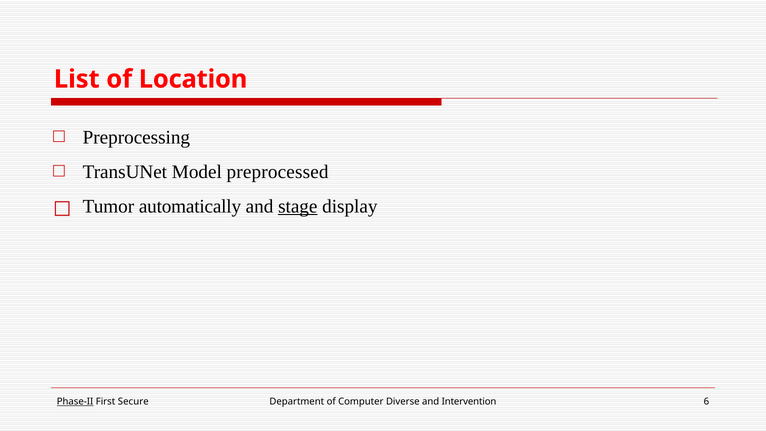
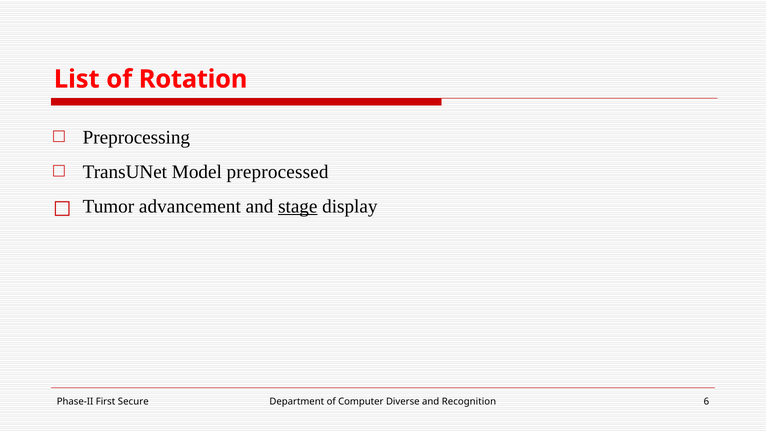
Location: Location -> Rotation (193, 79)
automatically: automatically -> advancement (190, 206)
Phase-II underline: present -> none (75, 402)
Intervention: Intervention -> Recognition (469, 402)
